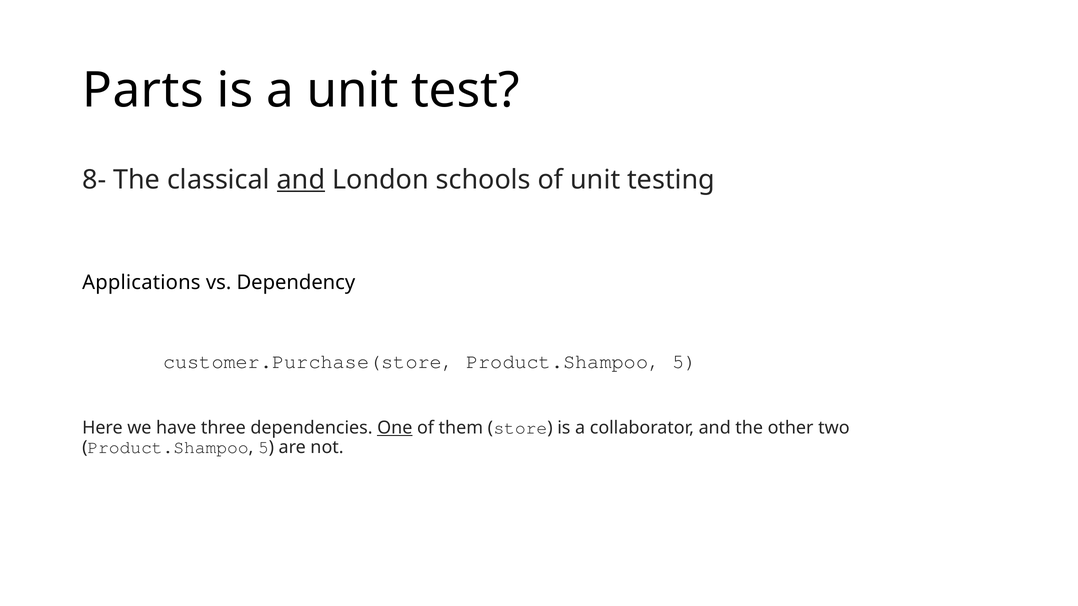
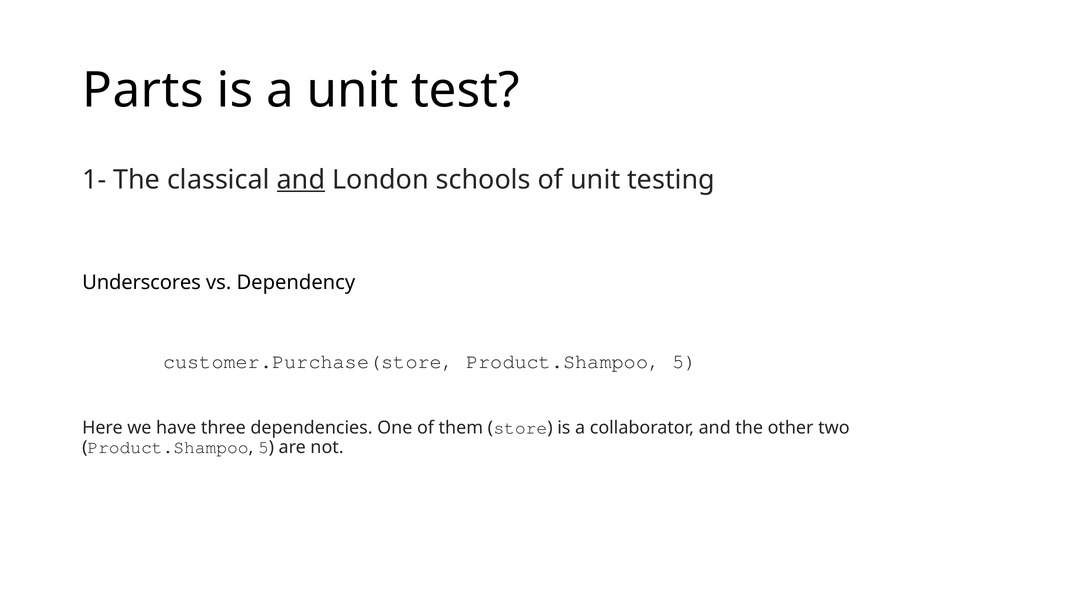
8-: 8- -> 1- (94, 180)
Applications: Applications -> Underscores (142, 283)
One underline: present -> none (395, 428)
